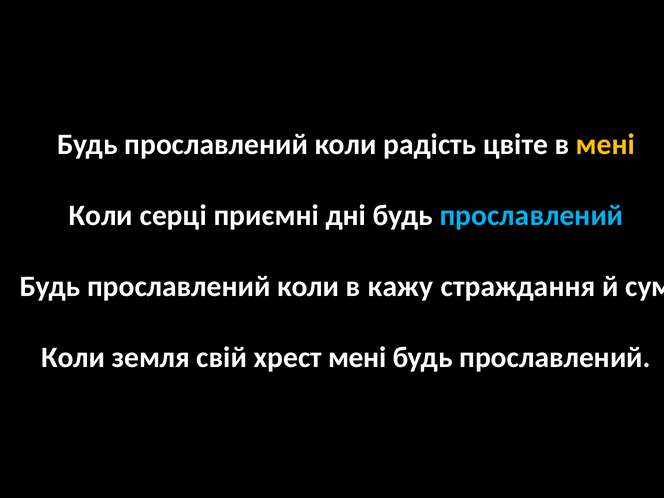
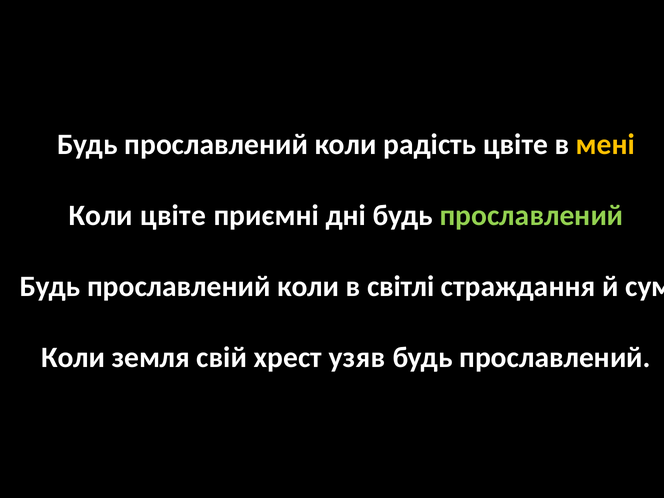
Коли серці: серці -> цвіте (173, 216)
прославлений colour: light blue -> light green (532, 216)
кажу: кажу -> світлі (401, 286)
хрест мені: мені -> узяв (357, 357)
